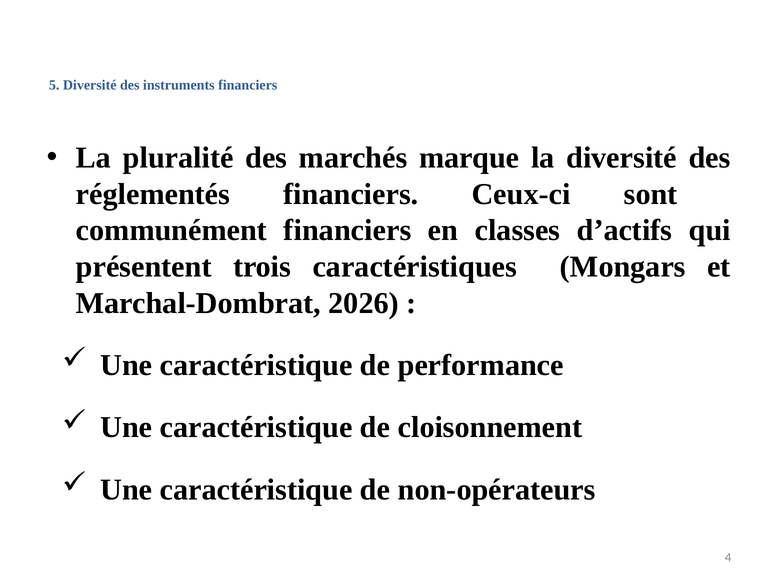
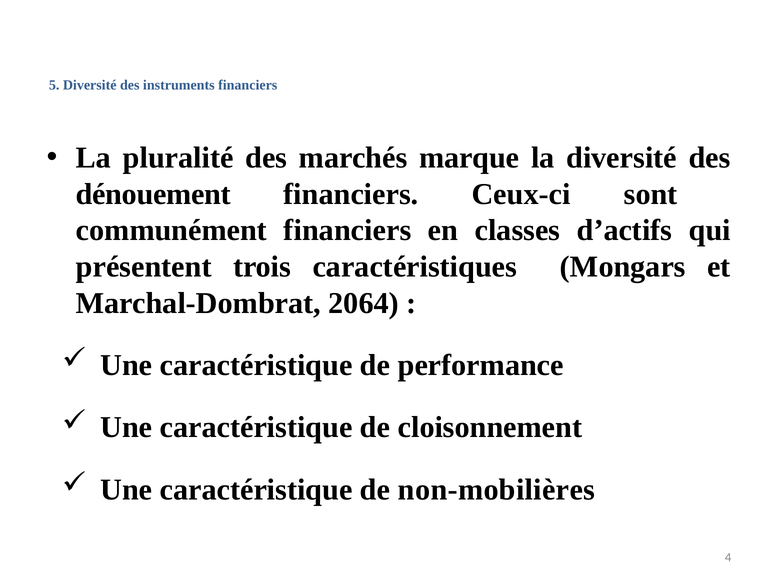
réglementés: réglementés -> dénouement (153, 194)
2026: 2026 -> 2064 (364, 303)
non-opérateurs: non-opérateurs -> non-mobilières (497, 489)
